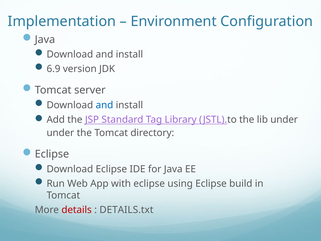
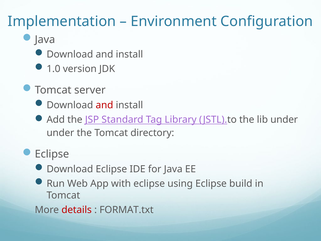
6.9: 6.9 -> 1.0 (53, 69)
and colour: blue -> red (104, 105)
DETAILS.txt: DETAILS.txt -> FORMAT.txt (126, 210)
